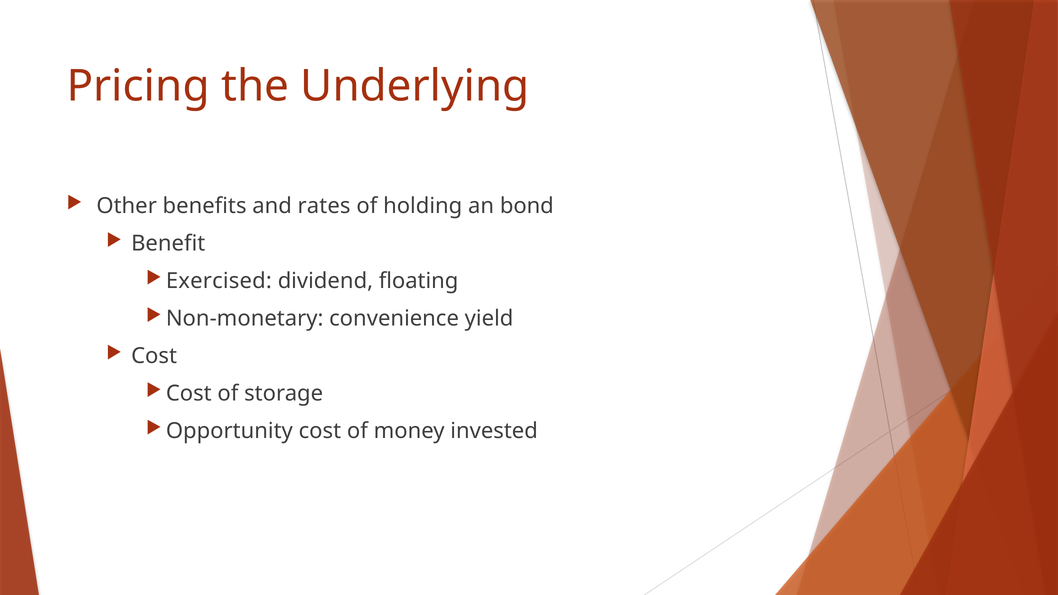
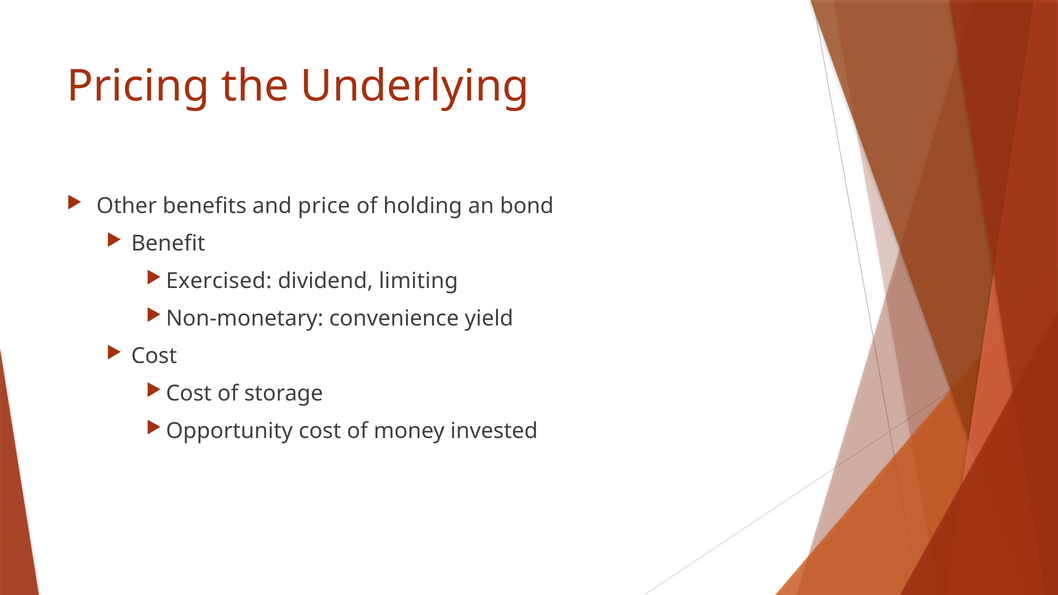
rates: rates -> price (324, 206)
floating: floating -> limiting (418, 281)
